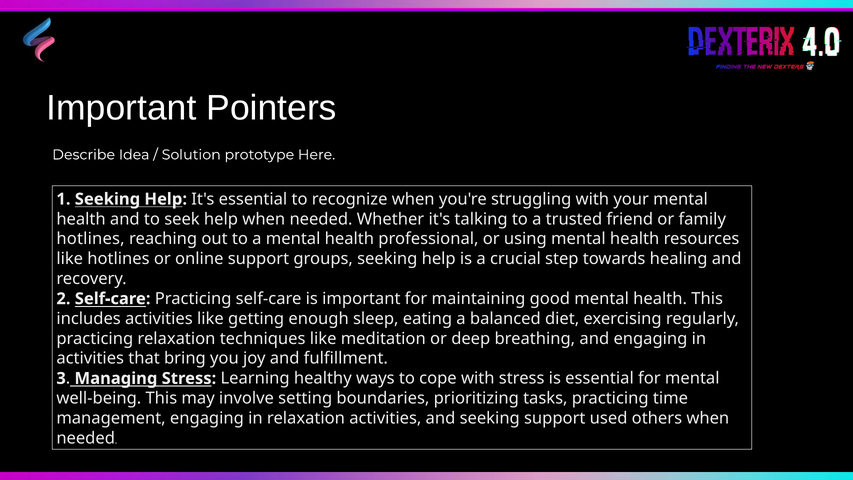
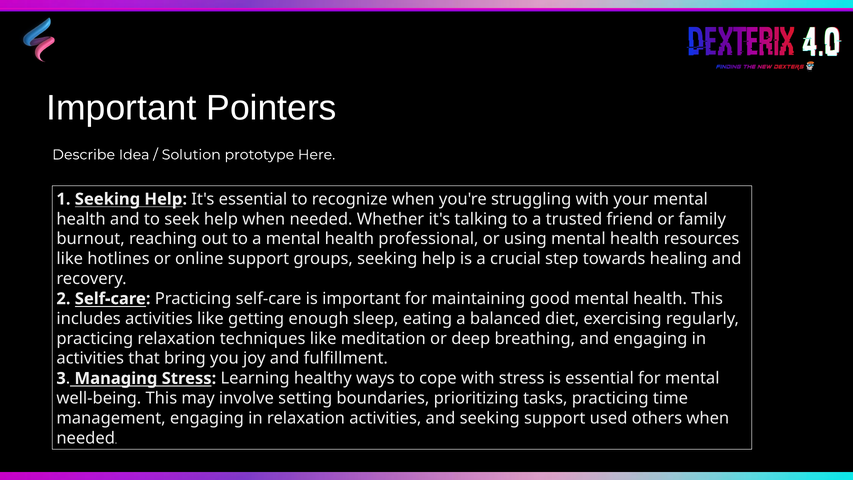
hotlines: hotlines -> burnout (91, 239)
